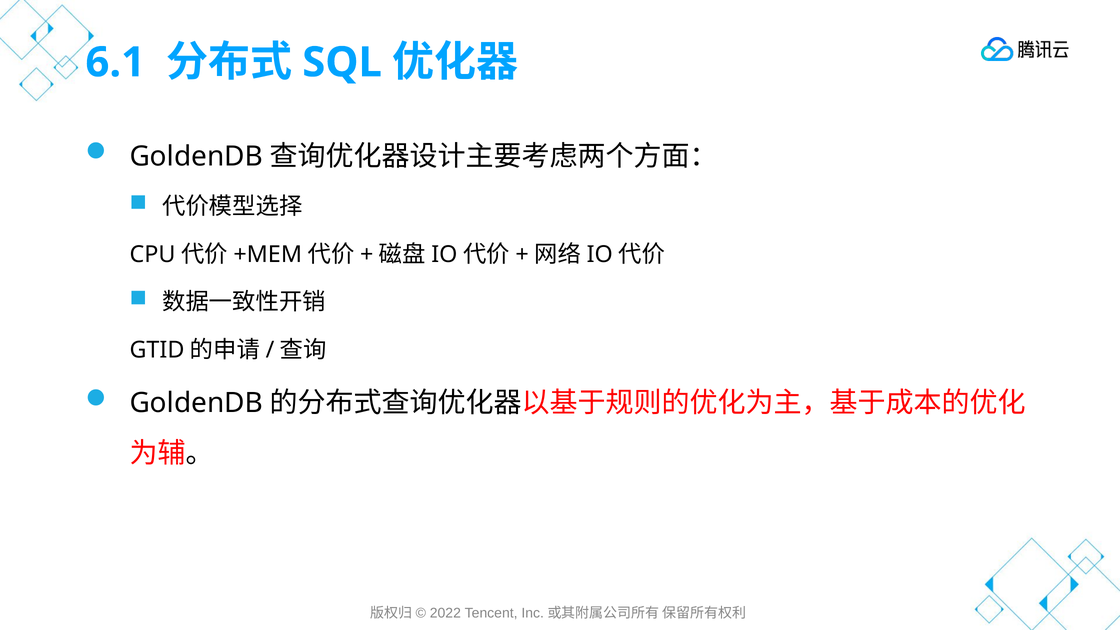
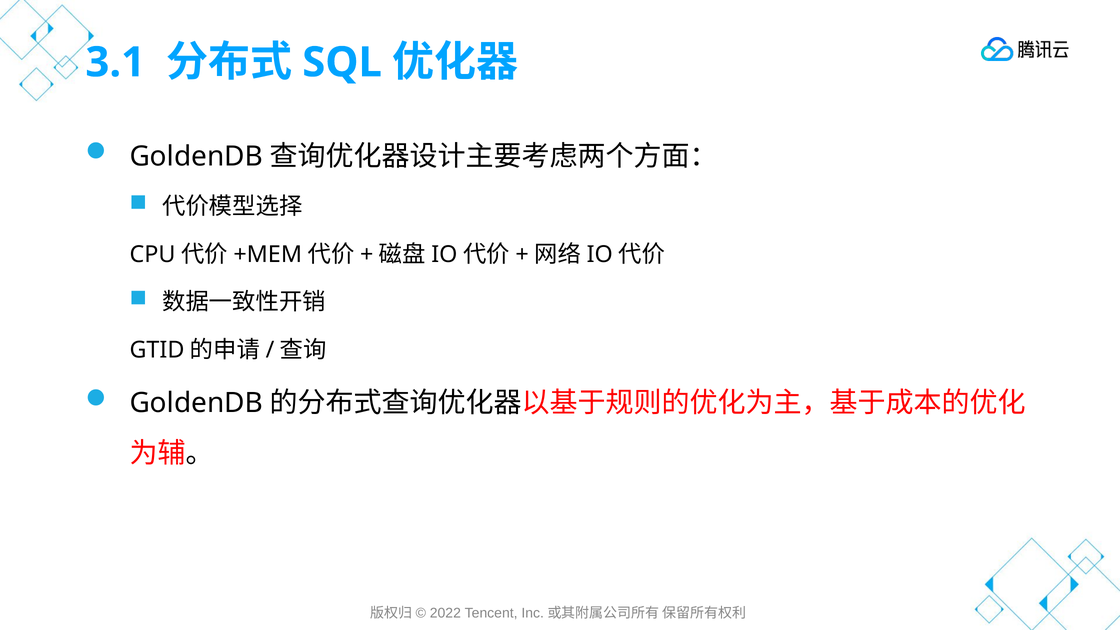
6.1: 6.1 -> 3.1 (115, 62)
